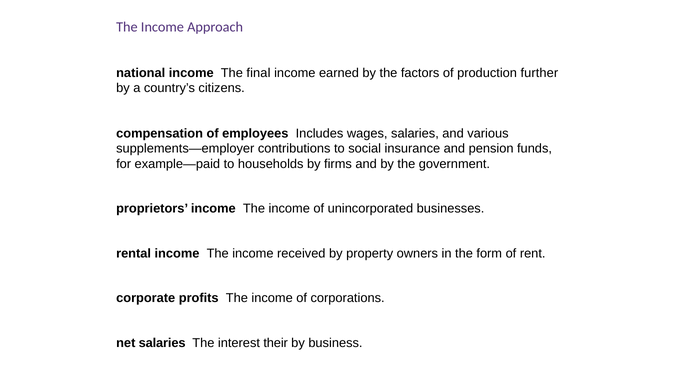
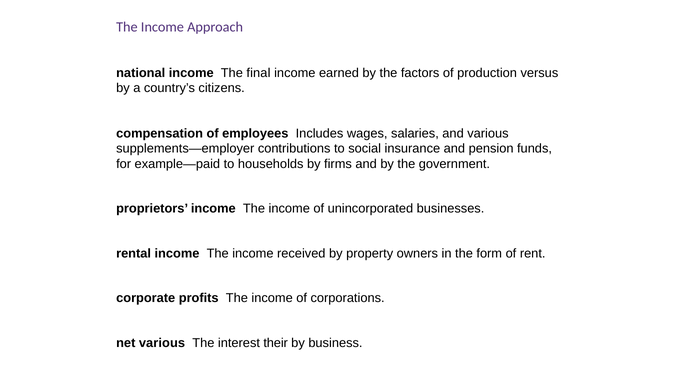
further: further -> versus (539, 73)
net salaries: salaries -> various (162, 344)
